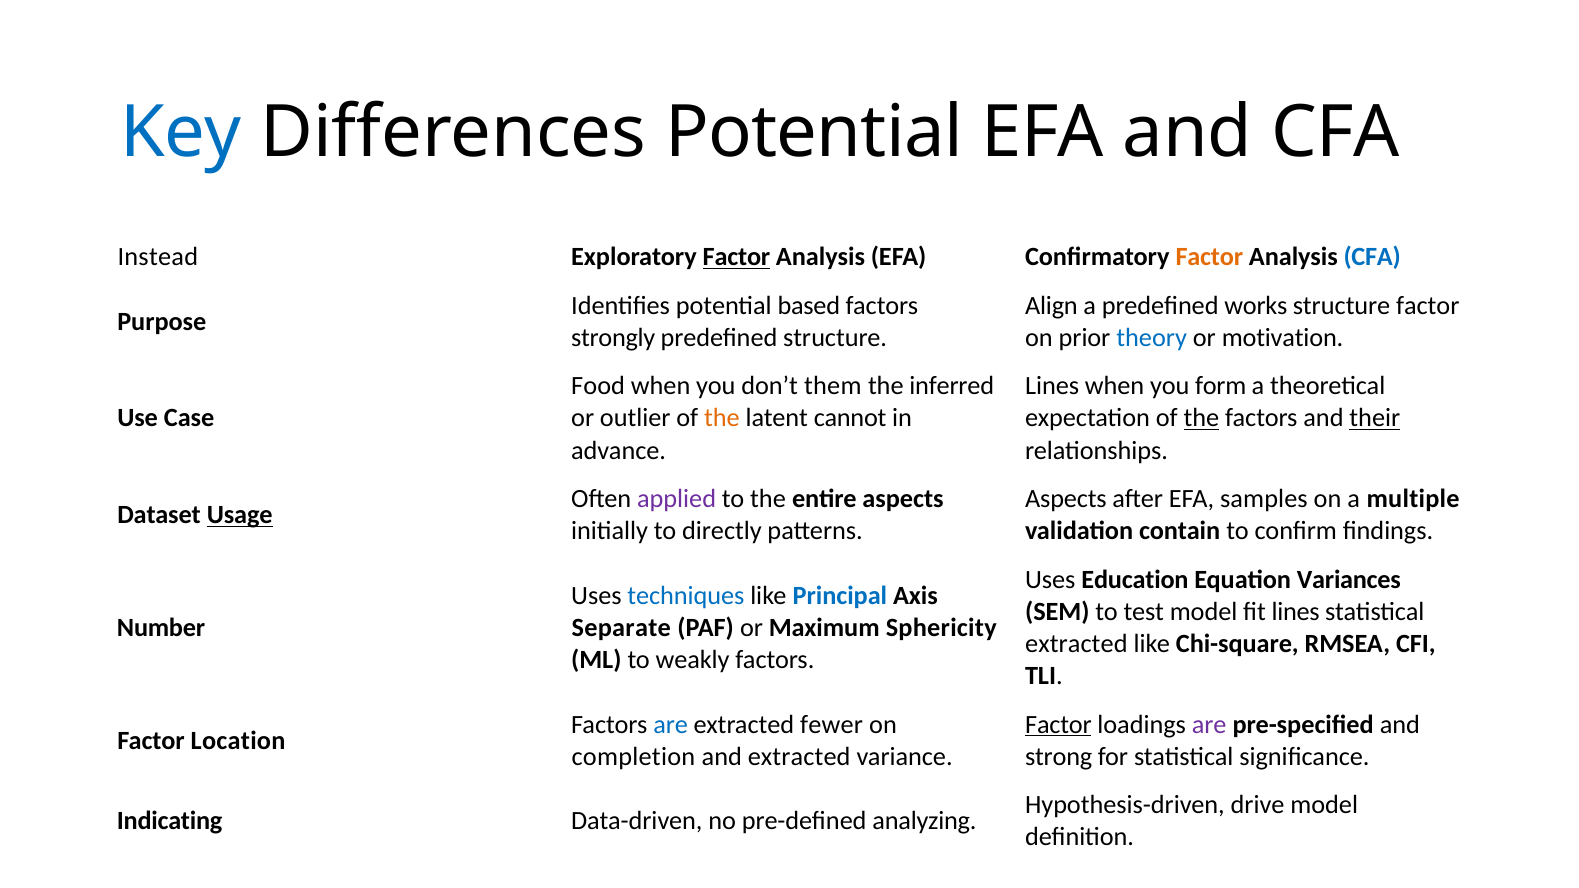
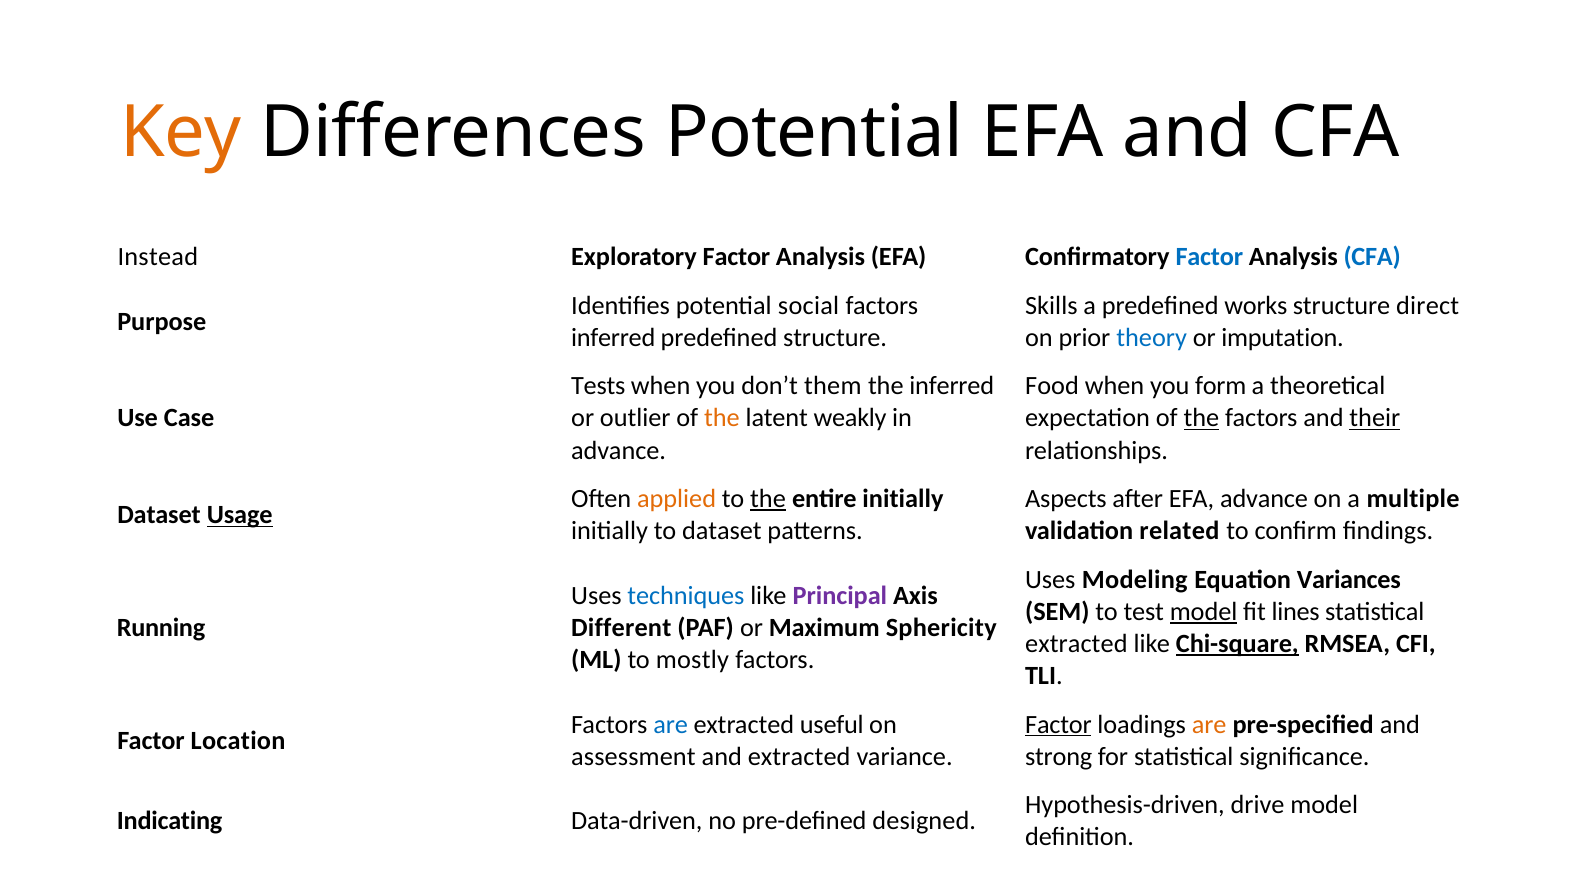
Key colour: blue -> orange (181, 133)
Factor underline: present -> none (736, 257)
Factor colour: orange -> blue (1209, 257)
based: based -> social (809, 306)
Align: Align -> Skills (1051, 306)
structure factor: factor -> direct (1428, 306)
strongly: strongly -> inferred (613, 338)
motivation: motivation -> imputation (1283, 338)
Food: Food -> Tests (598, 386)
Lines: Lines -> Food (1052, 386)
cannot: cannot -> weakly (850, 418)
applied colour: purple -> orange (677, 499)
the underline: none -> present (768, 499)
entire aspects: aspects -> initially (903, 499)
EFA samples: samples -> advance (1264, 499)
to directly: directly -> dataset (722, 531)
contain: contain -> related (1179, 531)
Education: Education -> Modeling (1135, 580)
Principal colour: blue -> purple (840, 596)
model underline: none -> present (1204, 612)
Number: Number -> Running (161, 628)
Separate: Separate -> Different (621, 628)
Chi-square underline: none -> present (1237, 644)
weakly: weakly -> mostly (692, 660)
fewer: fewer -> useful (832, 725)
are colour: purple -> orange (1209, 725)
completion: completion -> assessment (633, 757)
analyzing: analyzing -> designed (924, 821)
